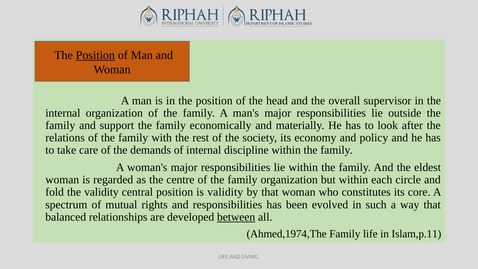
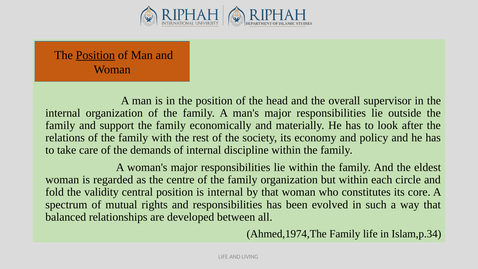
is validity: validity -> internal (225, 192)
between underline: present -> none (236, 217)
Islam,p.11: Islam,p.11 -> Islam,p.34 (416, 234)
